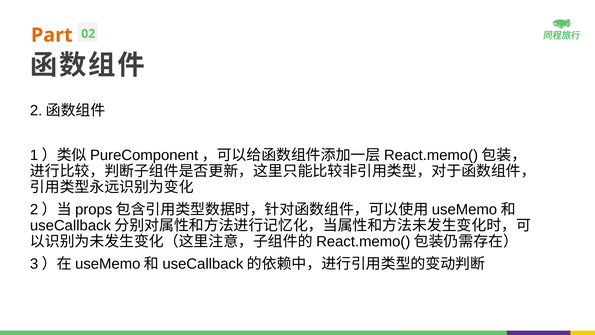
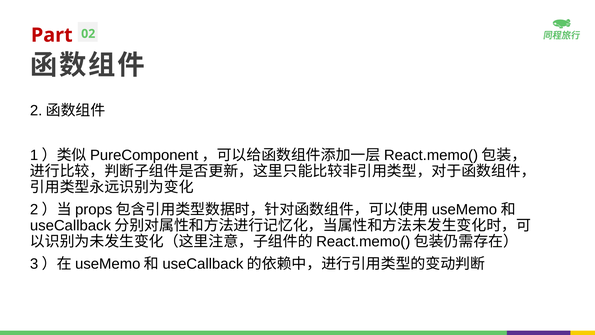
Part colour: orange -> red (52, 35)
